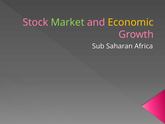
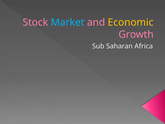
Market colour: light green -> light blue (68, 22)
